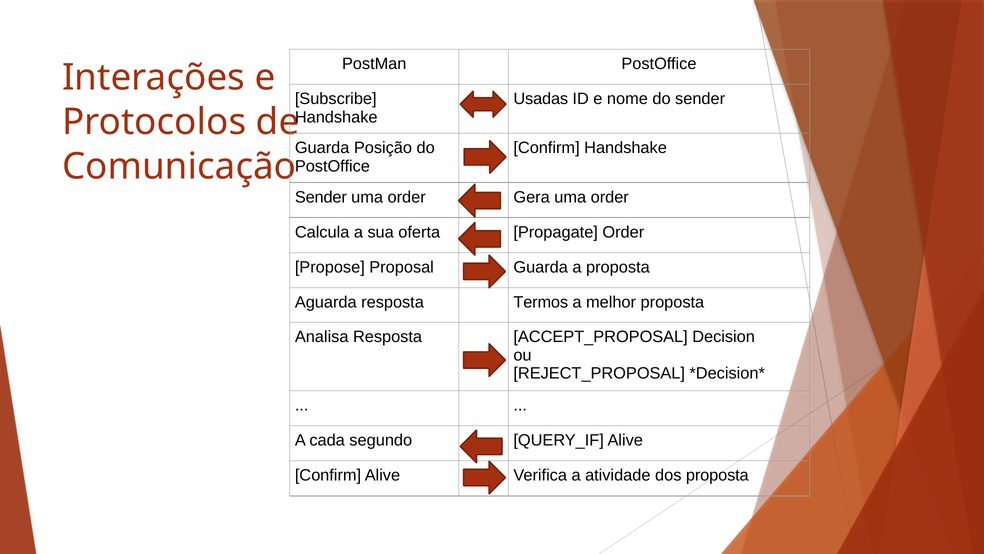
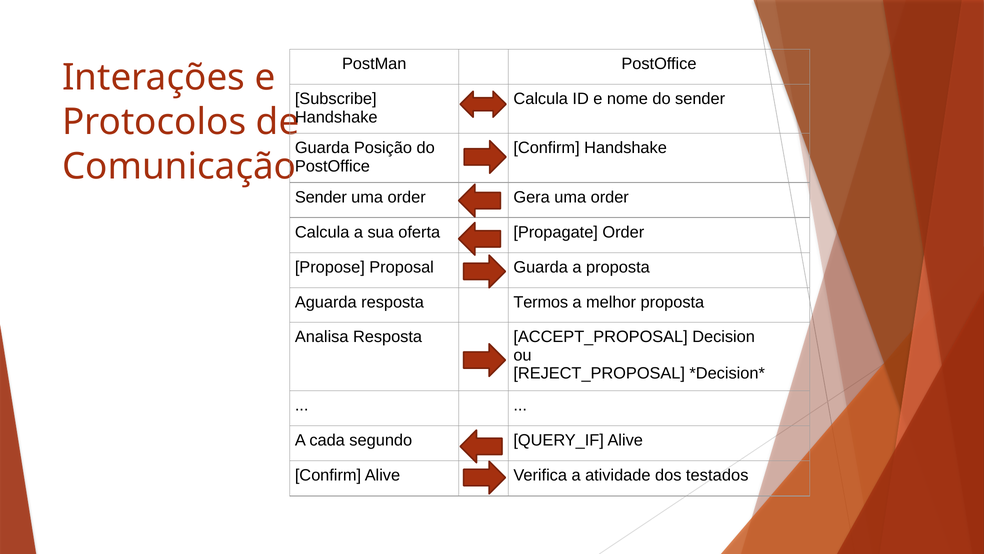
Usadas: Usadas -> Calcula (541, 99)
dos proposta: proposta -> testados (717, 475)
